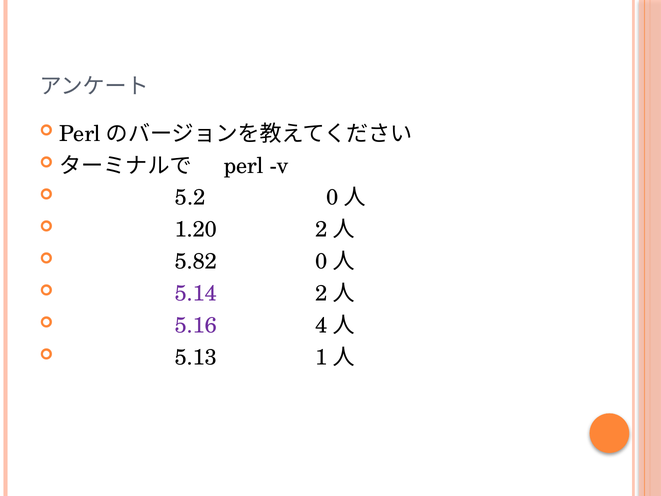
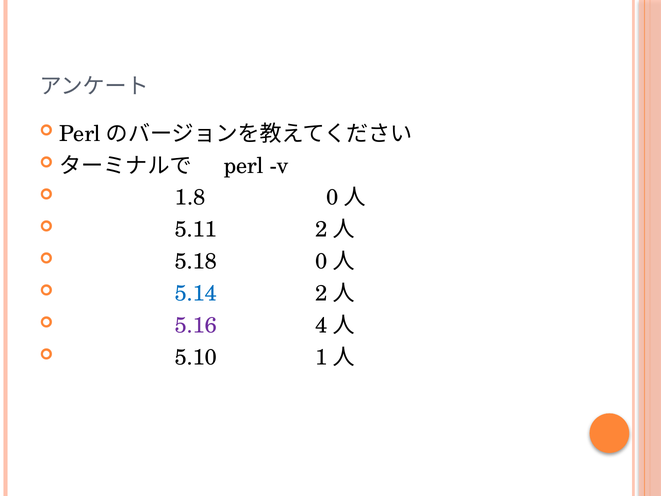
5.2: 5.2 -> 1.8 (190, 198)
1.20: 1.20 -> 5.11 (196, 230)
5.82: 5.82 -> 5.18 (196, 262)
5.14 colour: purple -> blue (196, 293)
5.13: 5.13 -> 5.10 (196, 357)
